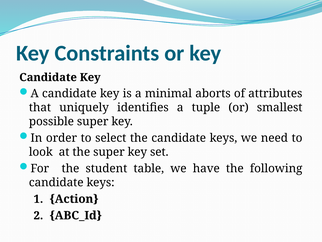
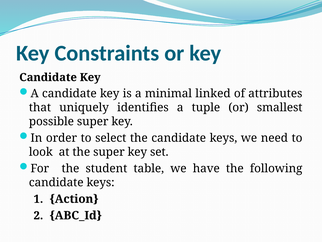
aborts: aborts -> linked (213, 93)
